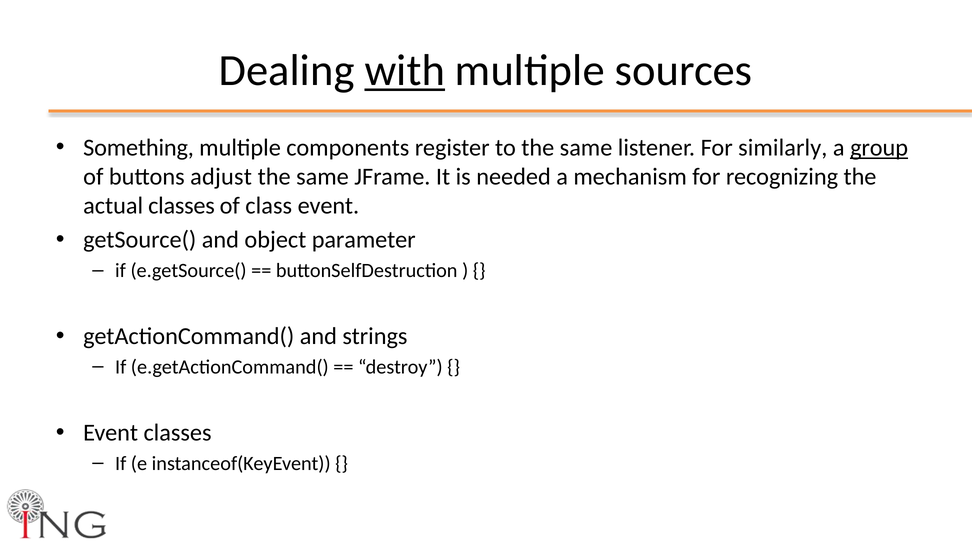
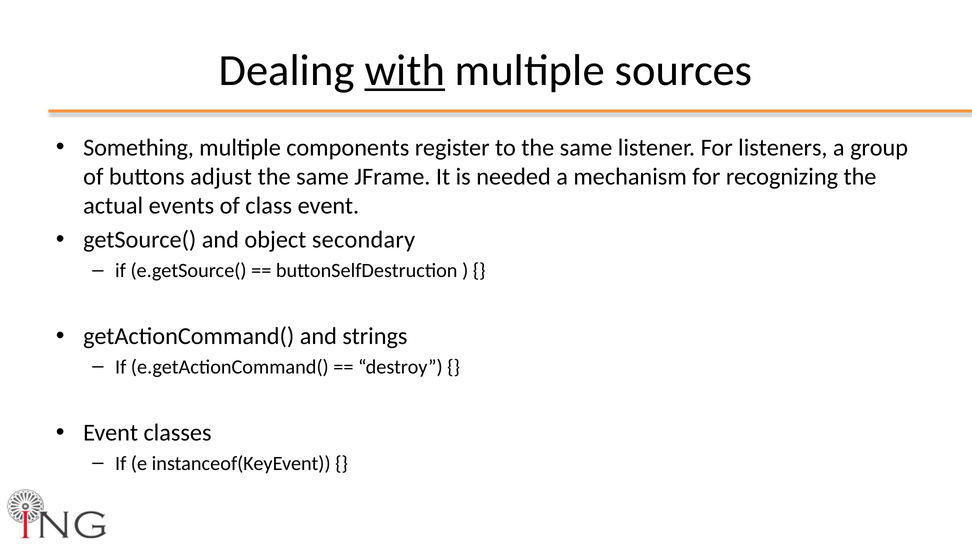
similarly: similarly -> listeners (783, 148)
group underline: present -> none (879, 148)
actual classes: classes -> events (181, 206)
parameter: parameter -> secondary (364, 240)
